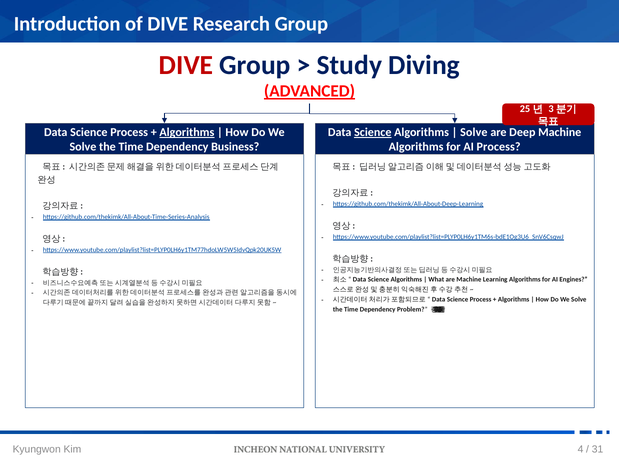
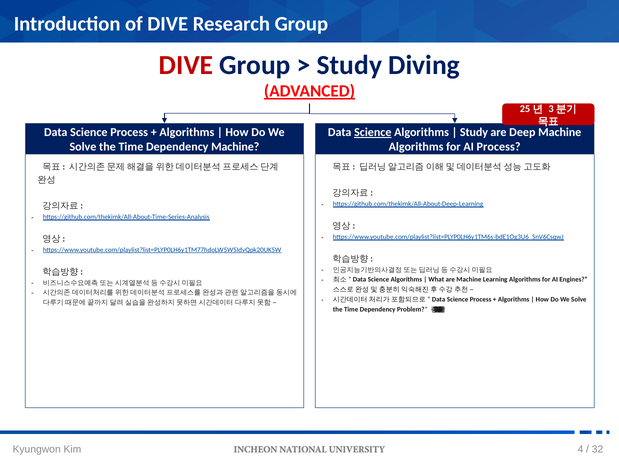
Algorithms underline: present -> none (187, 132)
Solve: Solve -> Study (474, 132)
Dependency Business: Business -> Machine (235, 147)
31: 31 -> 32 (597, 450)
